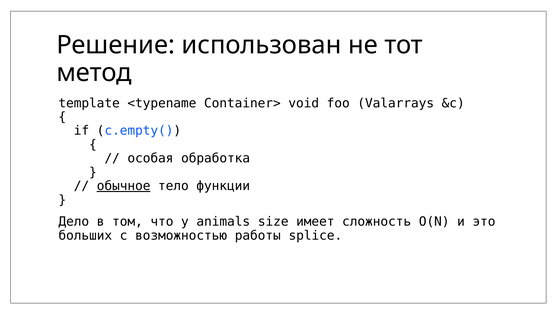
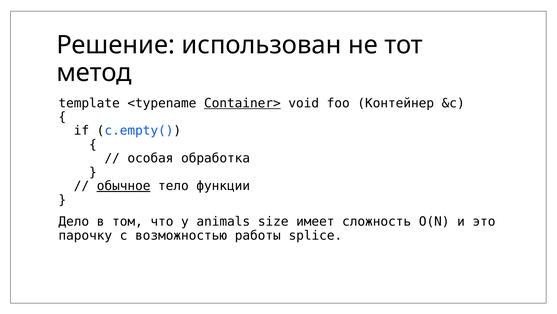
Container> underline: none -> present (242, 103)
Valarrays: Valarrays -> Контейнер (396, 103)
больших: больших -> парочку (85, 235)
